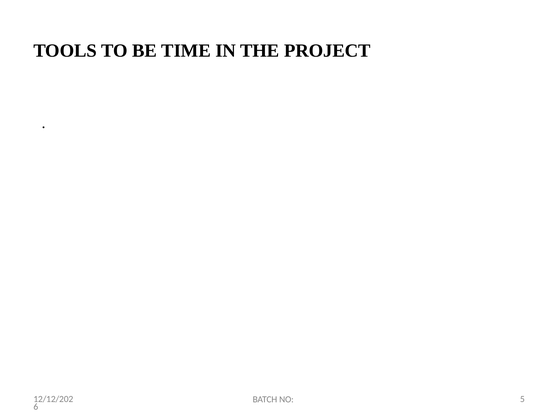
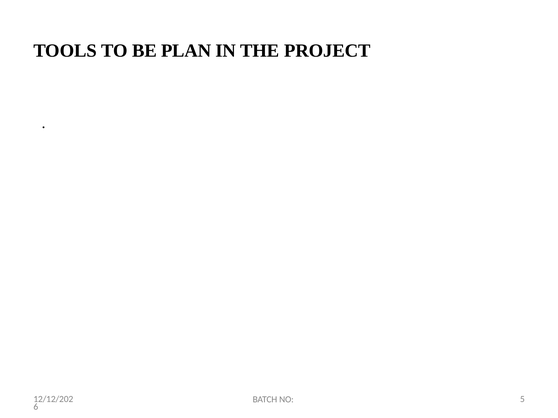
TIME: TIME -> PLAN (186, 51)
